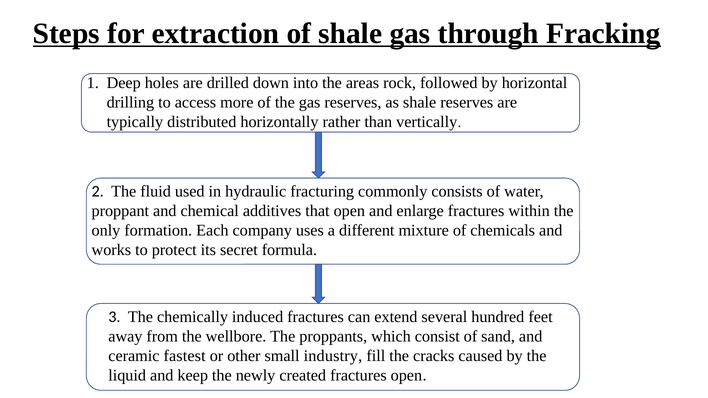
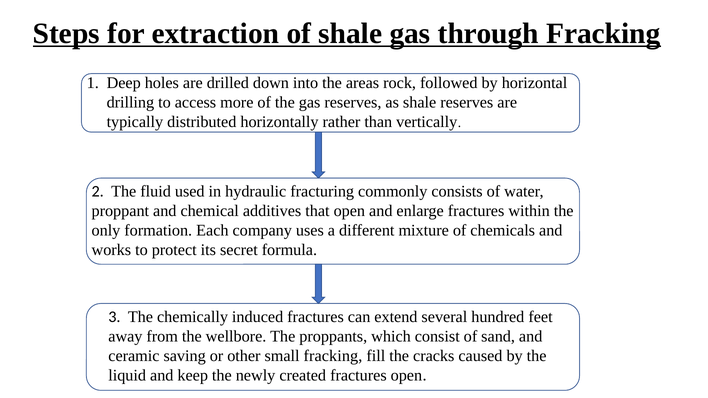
fastest: fastest -> saving (185, 356)
small industry: industry -> fracking (333, 356)
